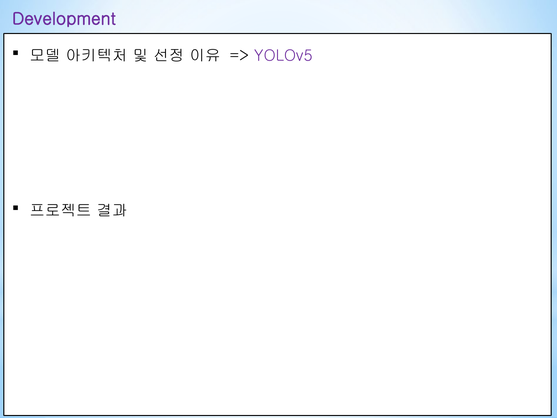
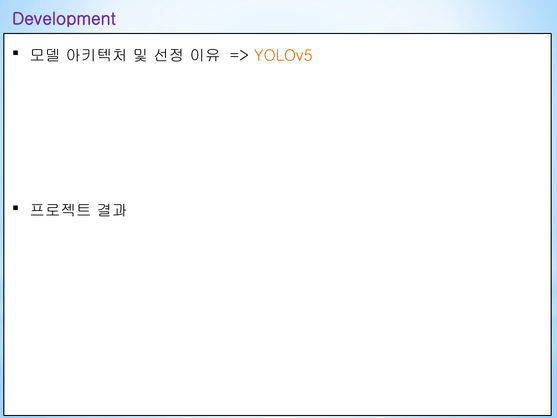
YOLOv5 colour: purple -> orange (283, 56)
